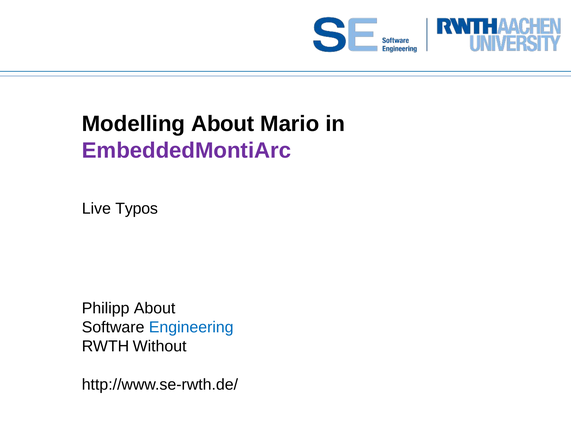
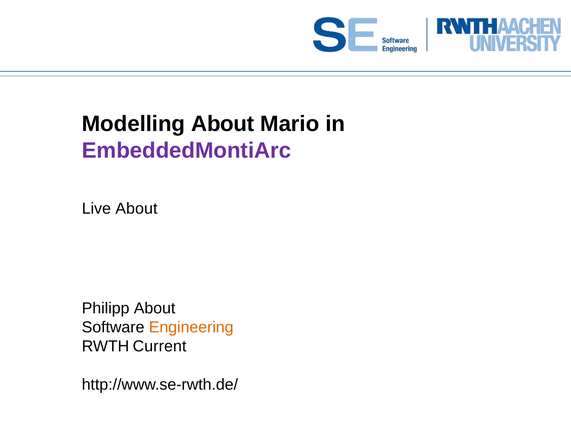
Live Typos: Typos -> About (136, 209)
Engineering colour: blue -> orange (191, 328)
Without: Without -> Current (160, 347)
